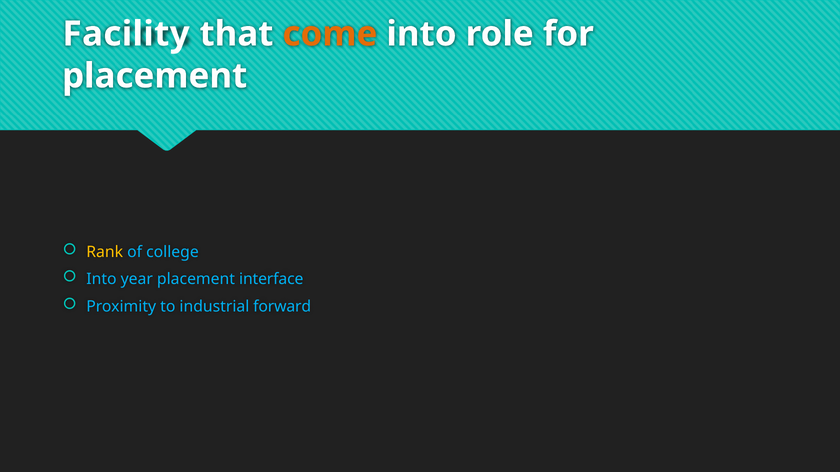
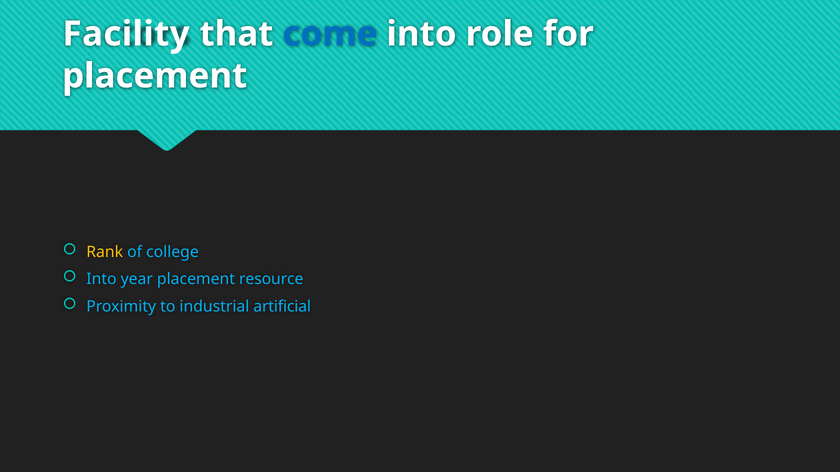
come colour: orange -> blue (330, 34)
interface: interface -> resource (271, 279)
forward: forward -> artificial (282, 307)
